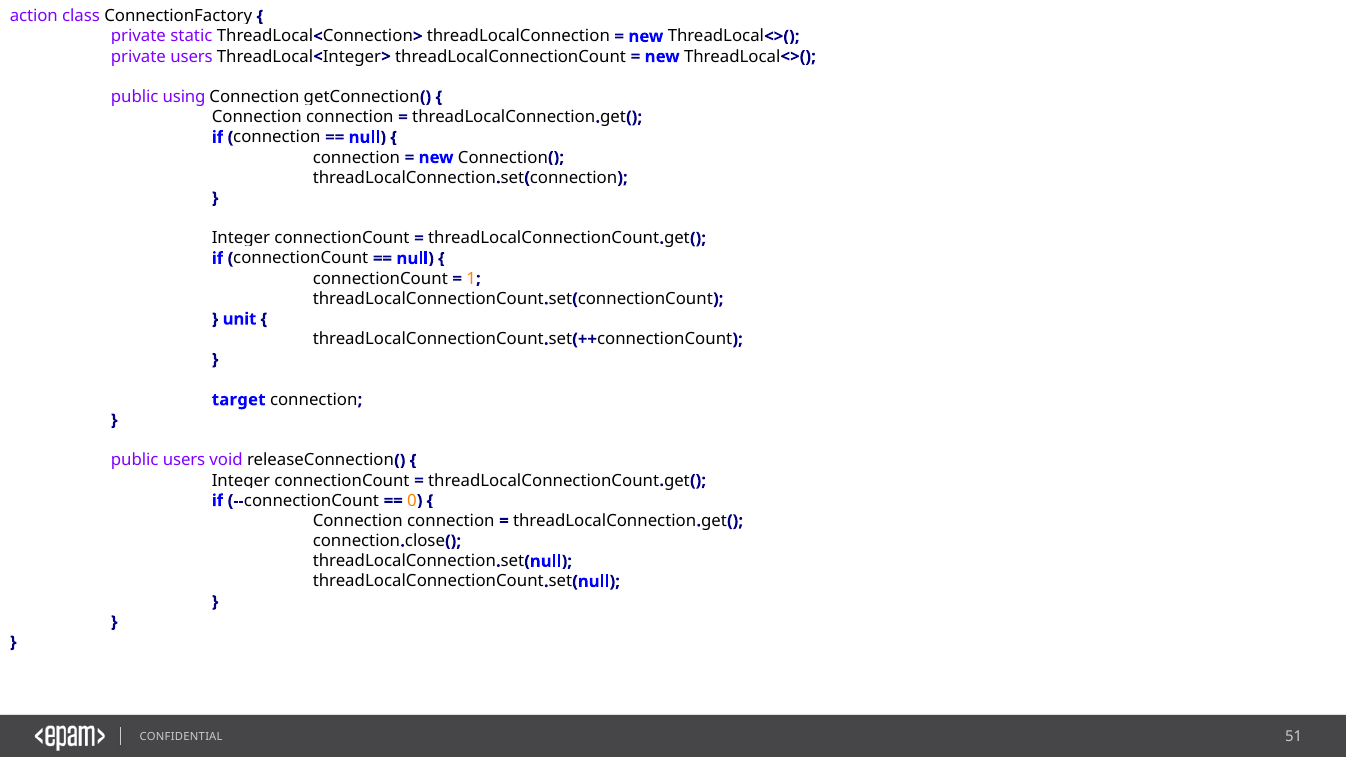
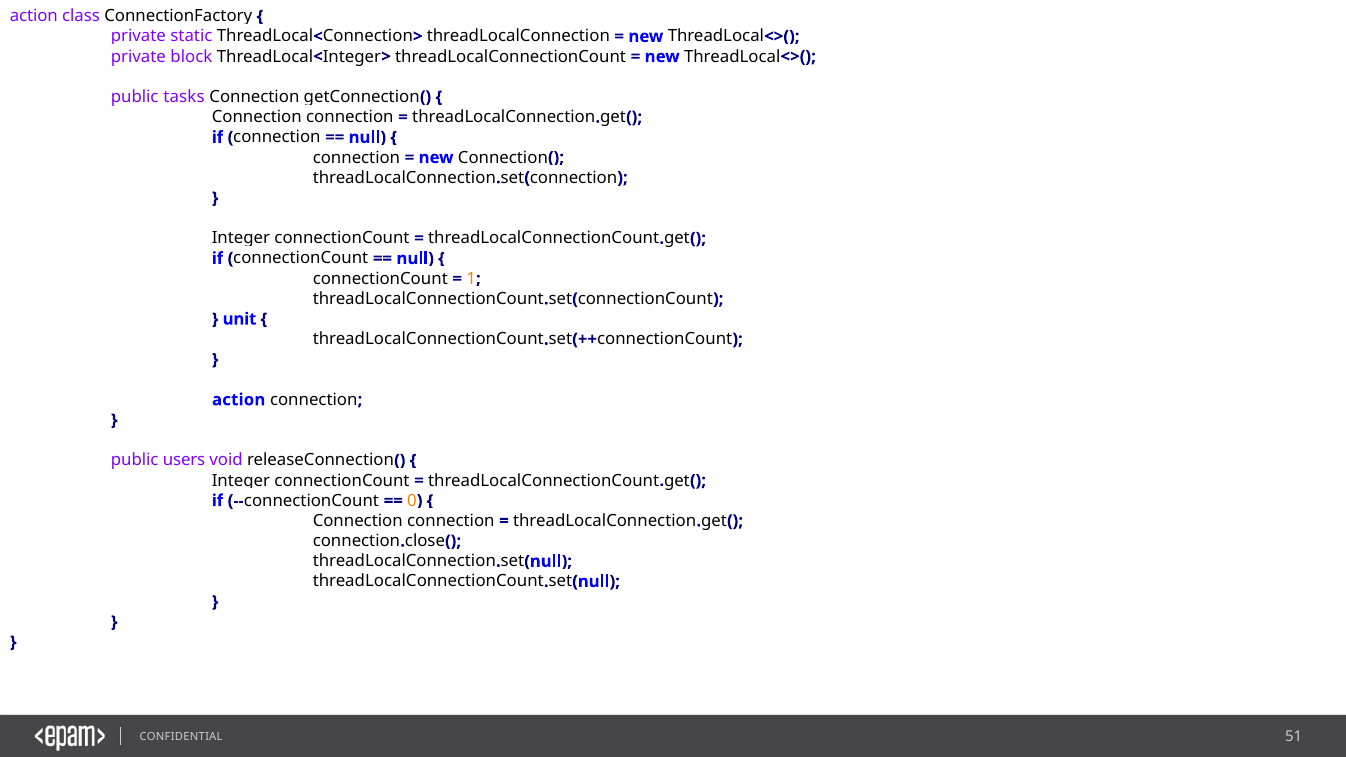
private users: users -> block (191, 57)
using: using -> tasks (184, 97)
target: target -> action (239, 400)
